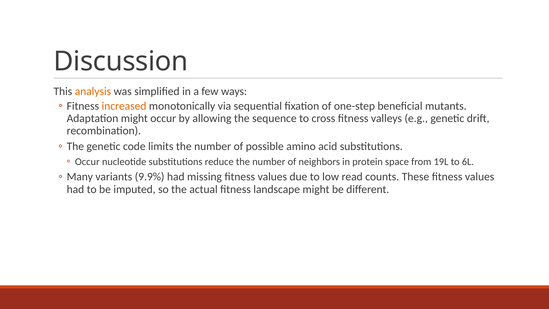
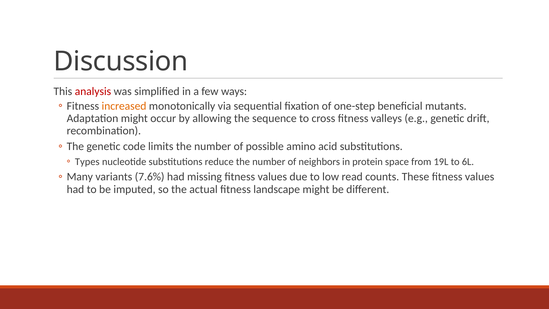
analysis colour: orange -> red (93, 91)
Occur: Occur -> Types (87, 162)
9.9%: 9.9% -> 7.6% (150, 177)
